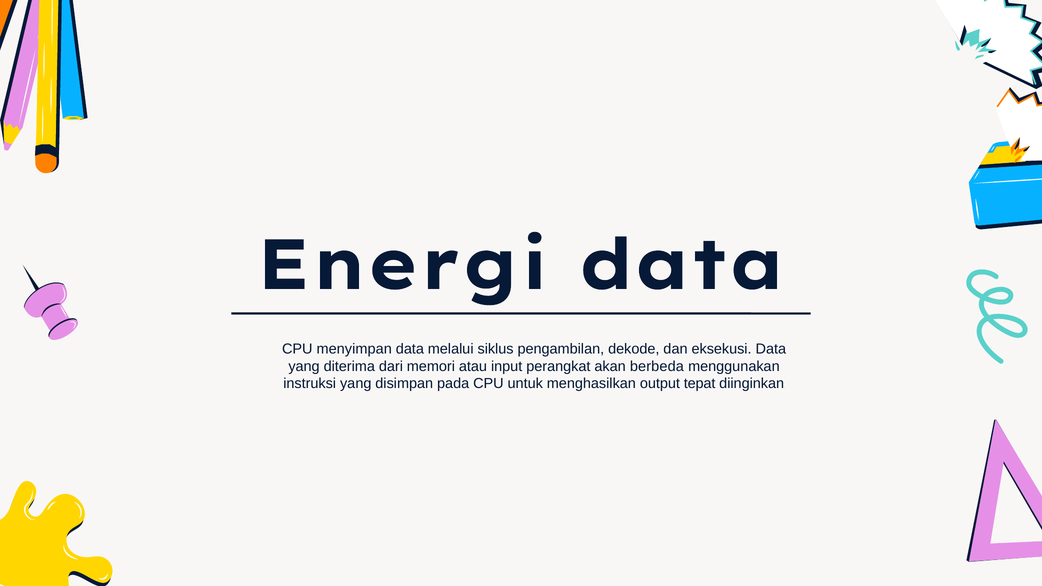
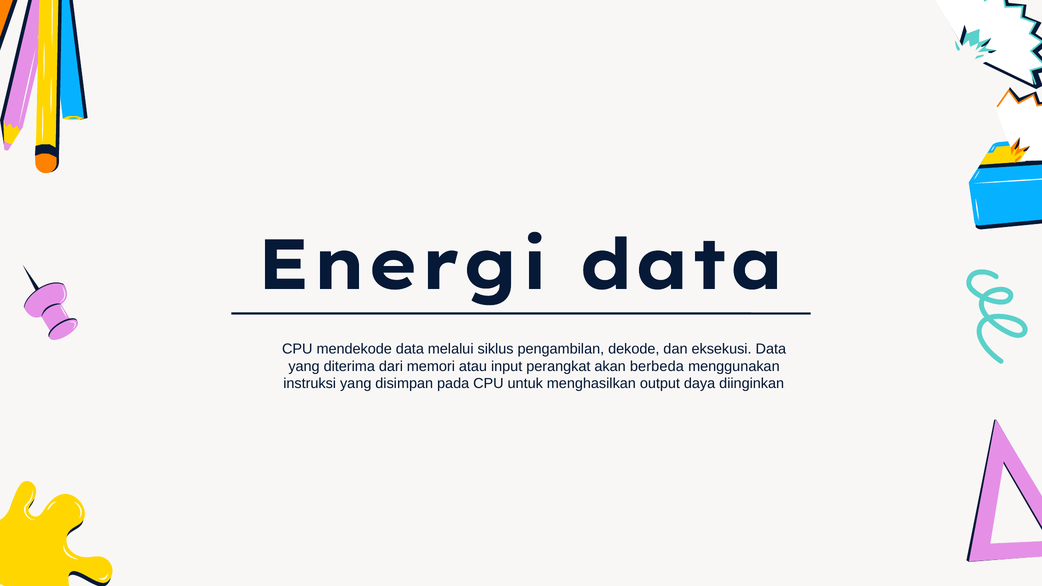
menyimpan: menyimpan -> mendekode (354, 349)
tepat: tepat -> daya (700, 384)
